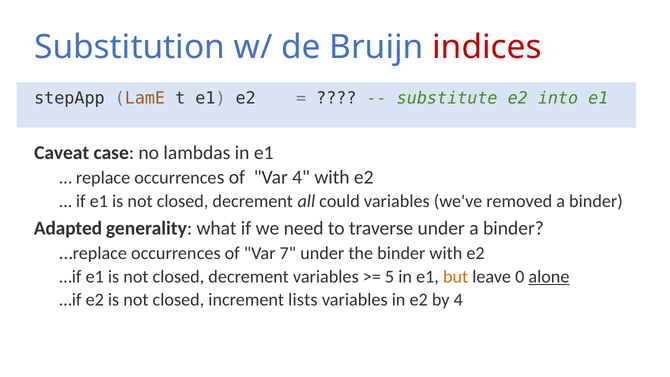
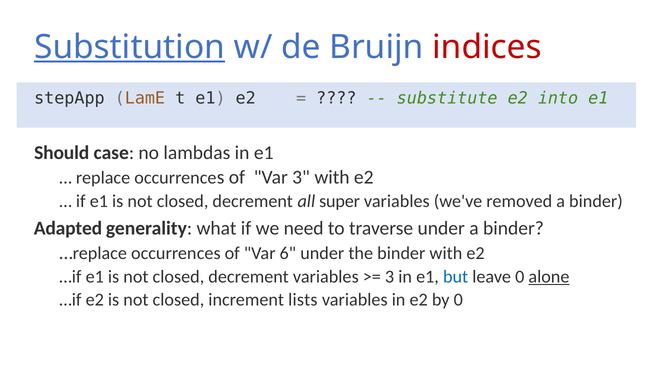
Substitution underline: none -> present (130, 47)
Caveat: Caveat -> Should (62, 153)
Var 4: 4 -> 3 (301, 177)
could: could -> super (340, 201)
7: 7 -> 6 (288, 253)
5: 5 -> 3 (390, 277)
but colour: orange -> blue (456, 277)
by 4: 4 -> 0 (458, 300)
